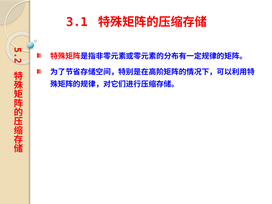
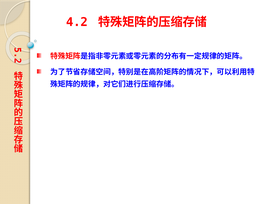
3.1: 3.1 -> 4.2 (77, 22)
